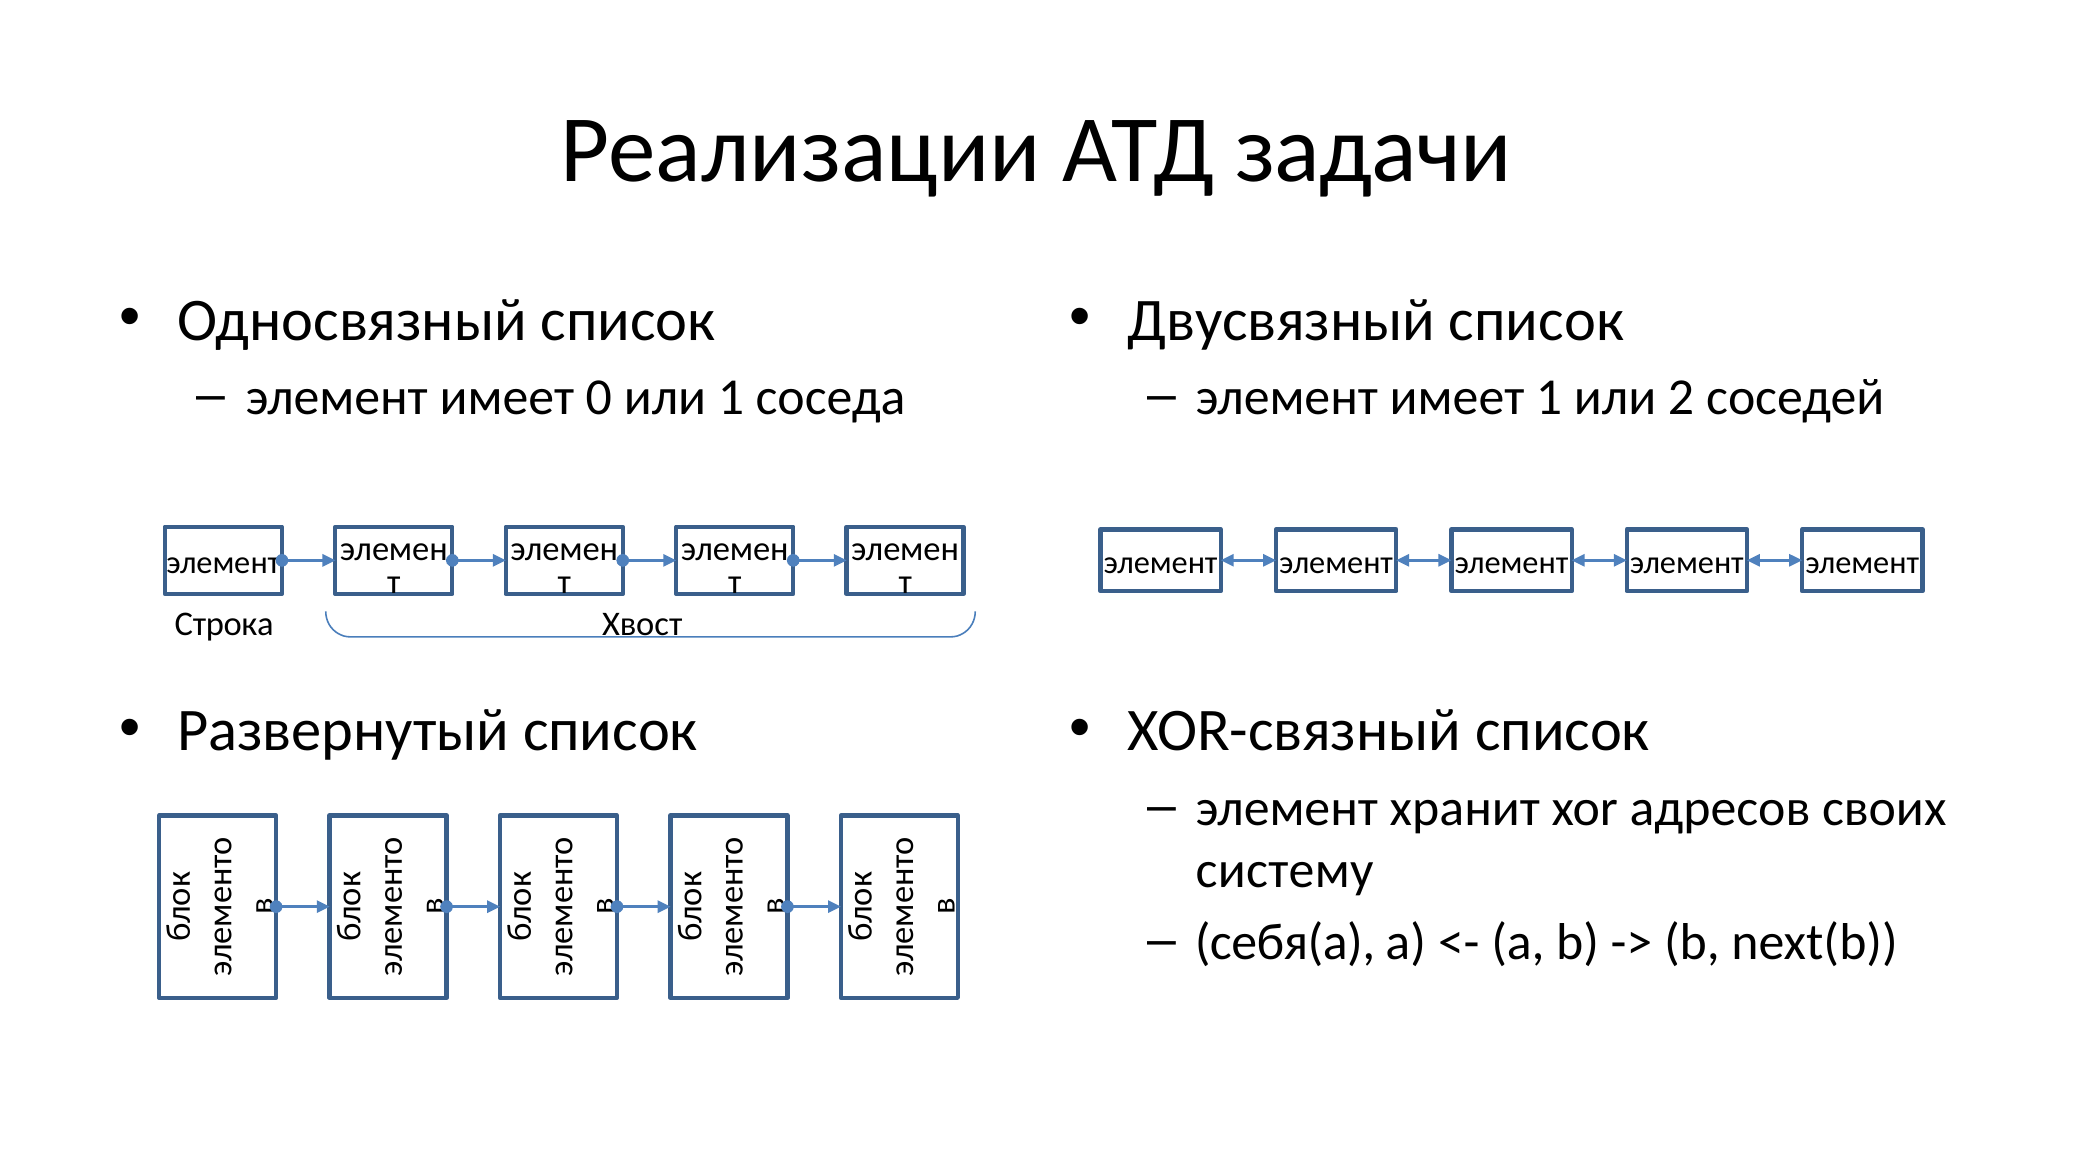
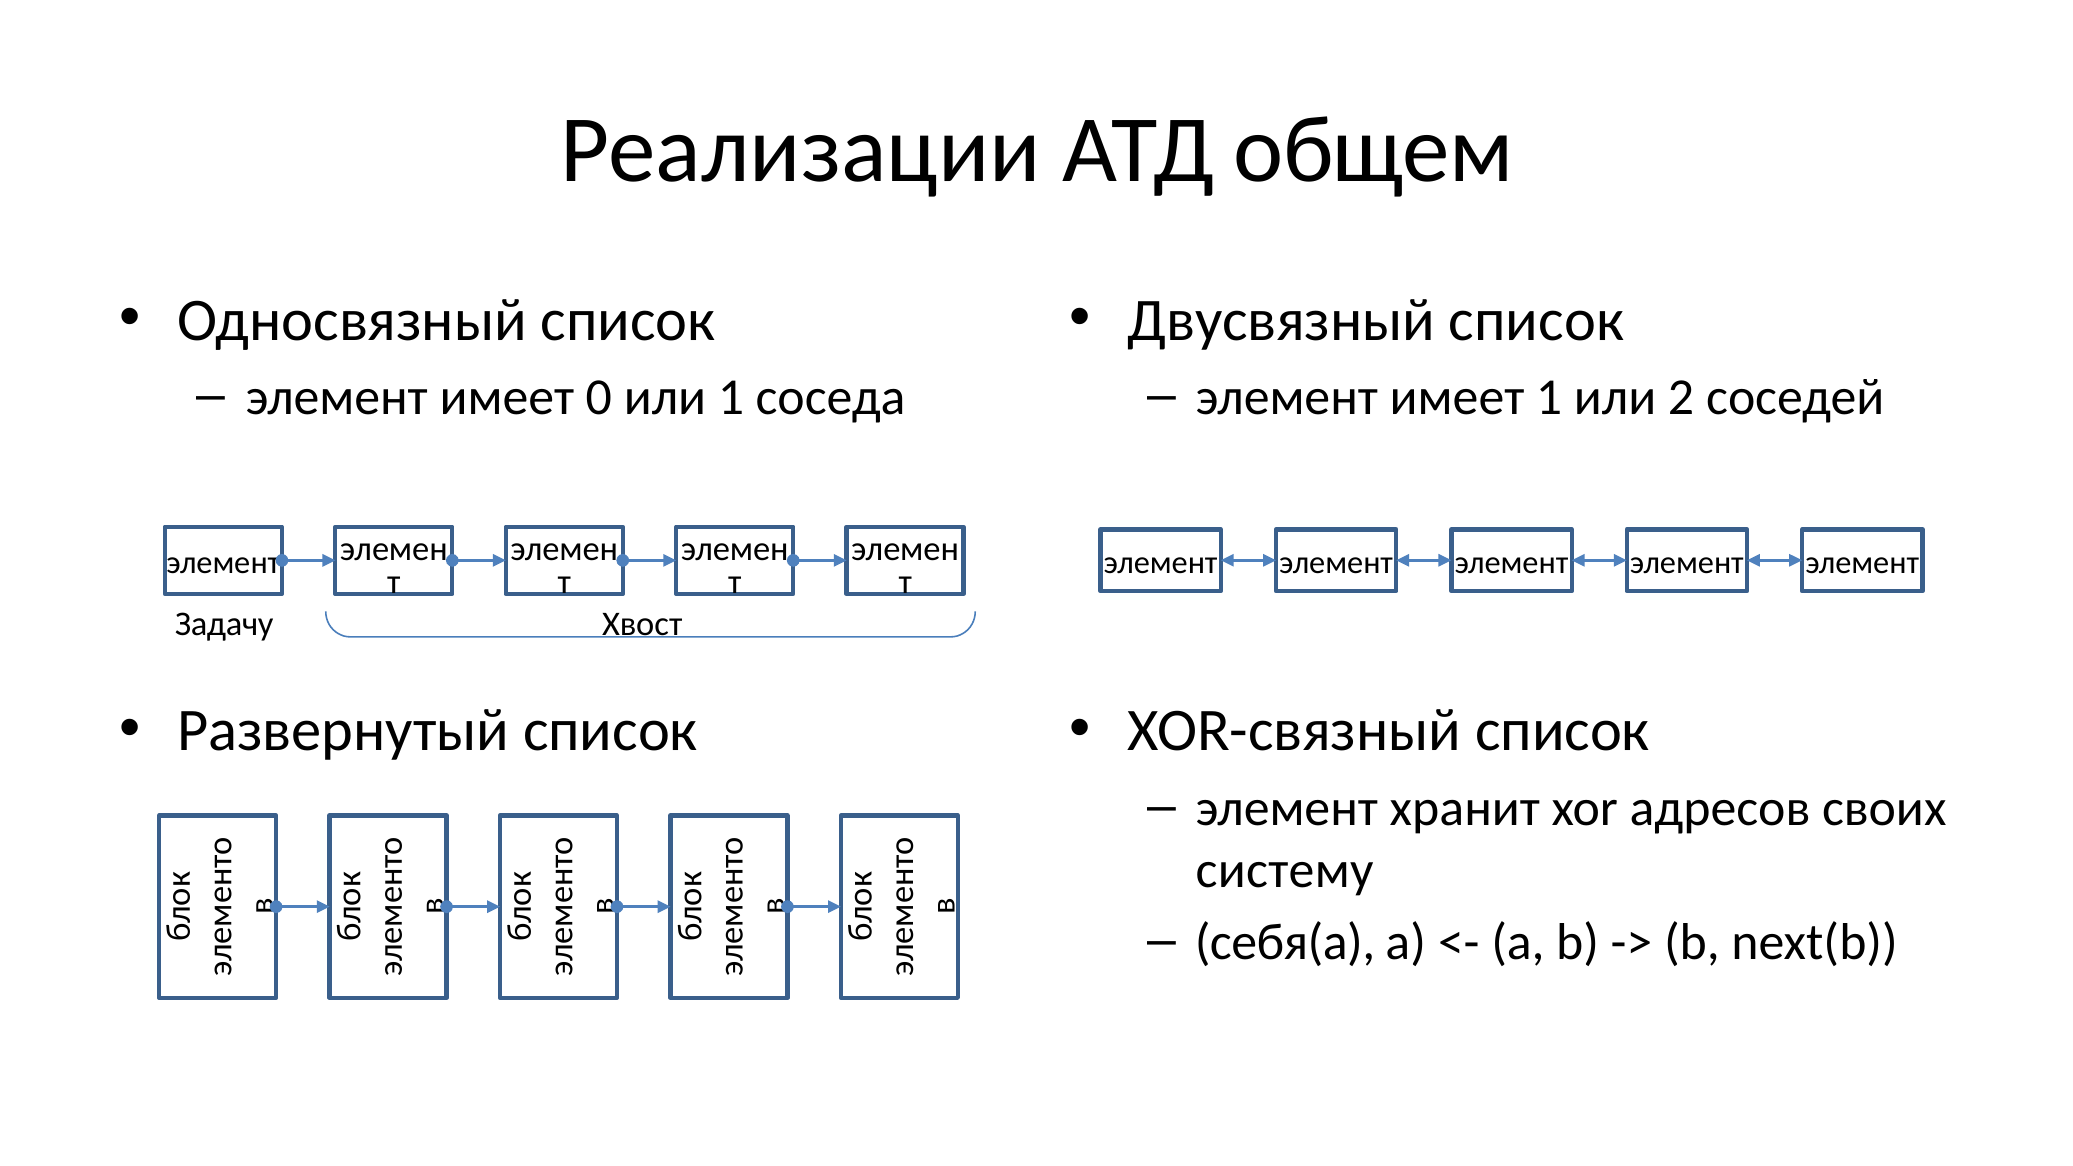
задачи: задачи -> общем (1374, 151)
Строка: Строка -> Задачу (224, 624)
